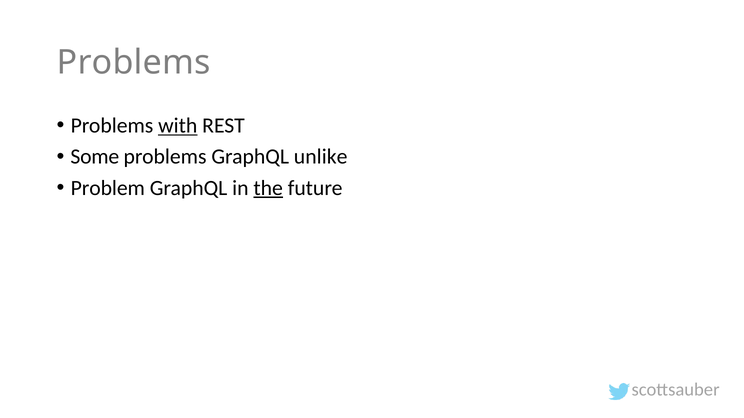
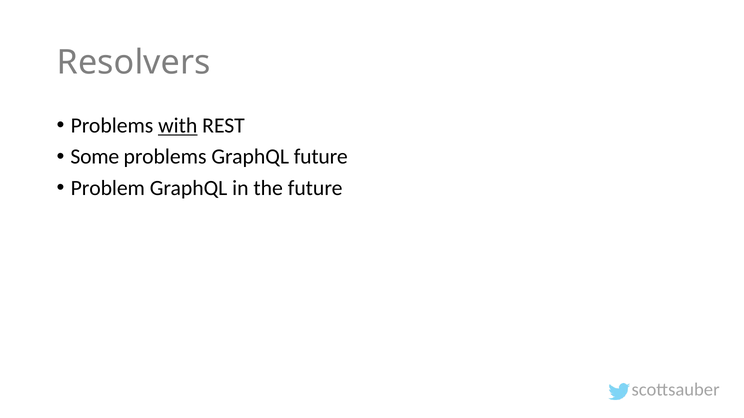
Problems: Problems -> Resolvers (134, 62)
GraphQL unlike: unlike -> future (321, 157)
the underline: present -> none (268, 188)
